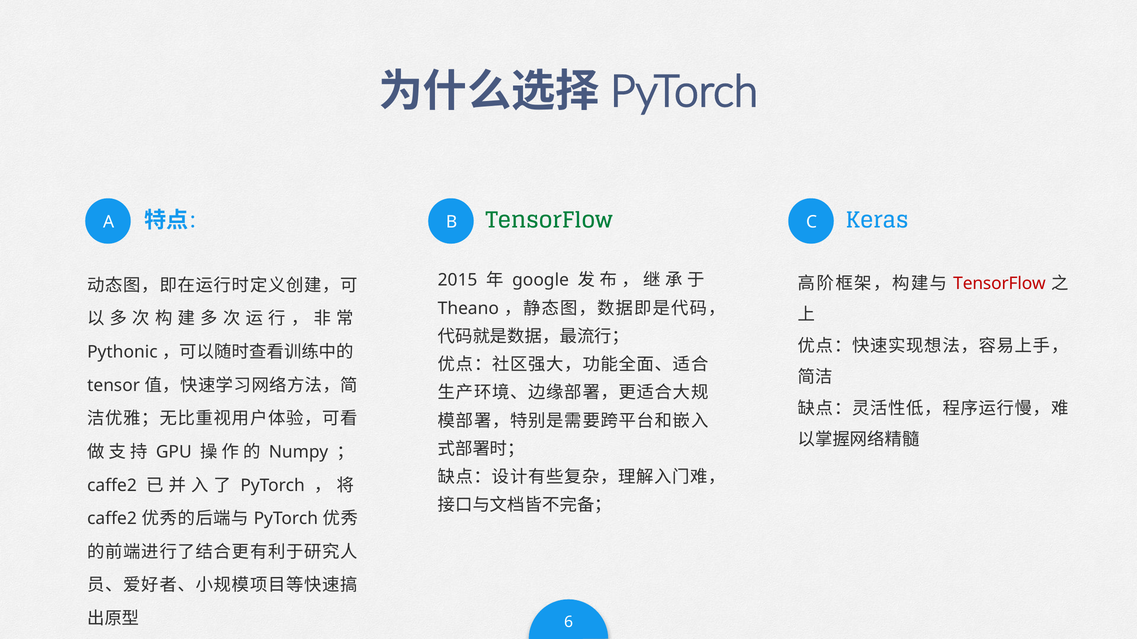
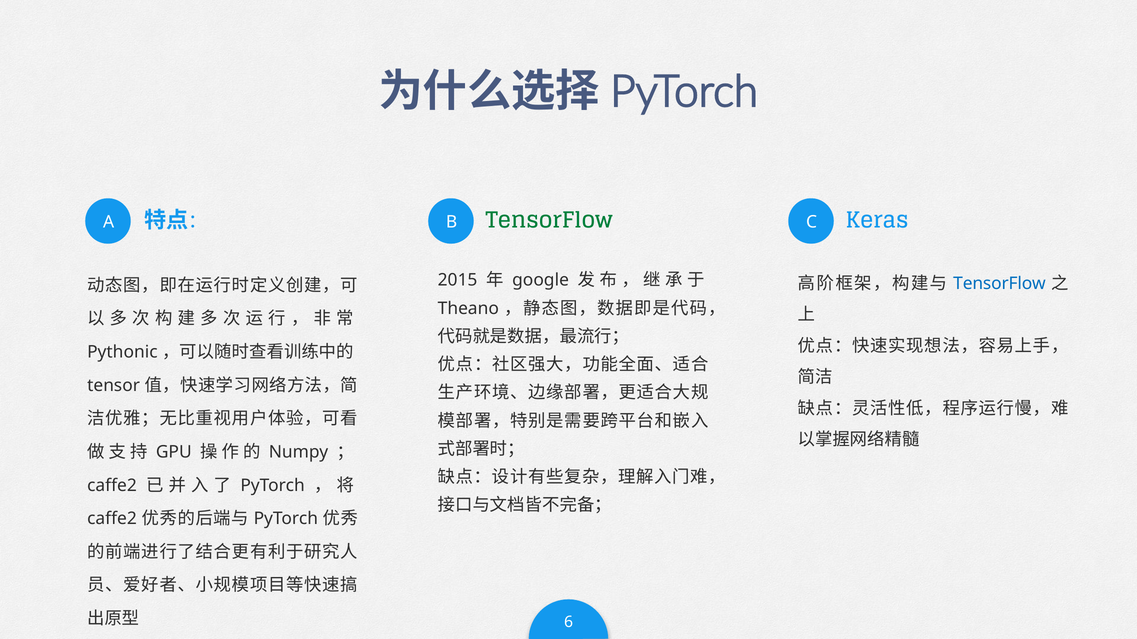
TensorFlow colour: red -> blue (1000, 284)
